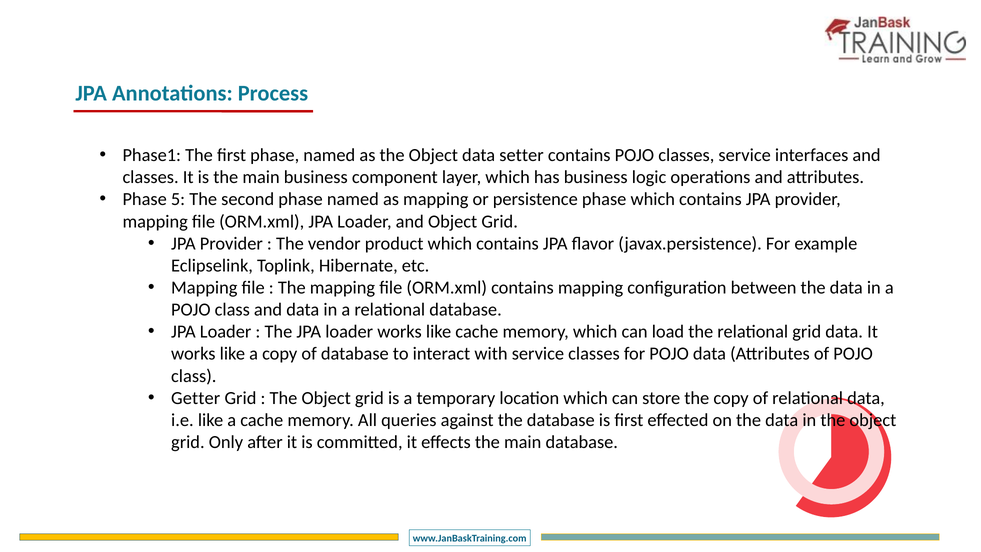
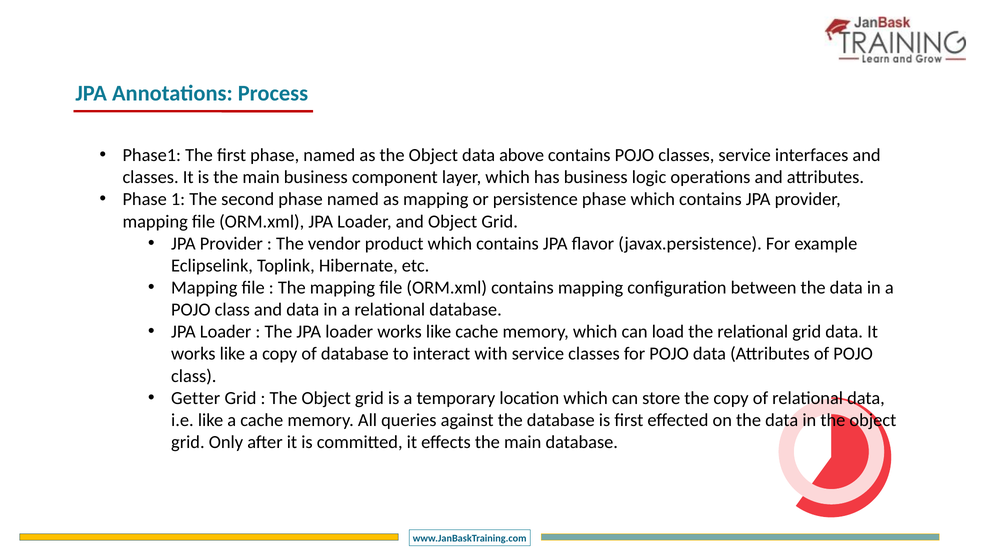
setter: setter -> above (522, 155)
5: 5 -> 1 (178, 199)
